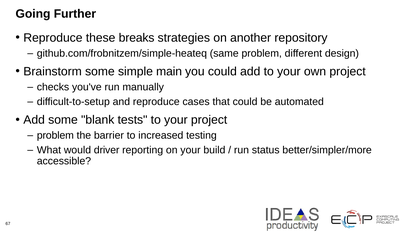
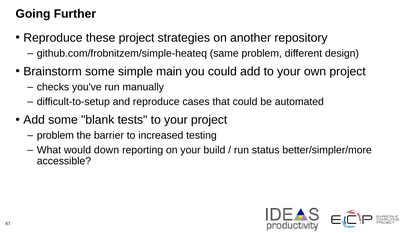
these breaks: breaks -> project (137, 38)
driver: driver -> down (107, 150)
